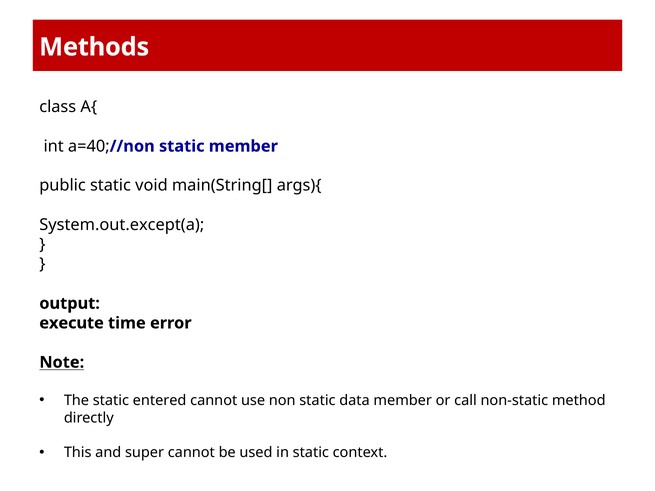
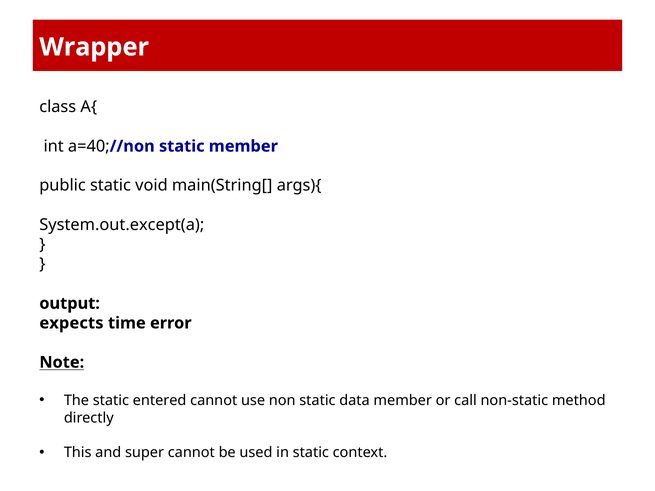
Methods: Methods -> Wrapper (94, 47)
execute: execute -> expects (71, 323)
